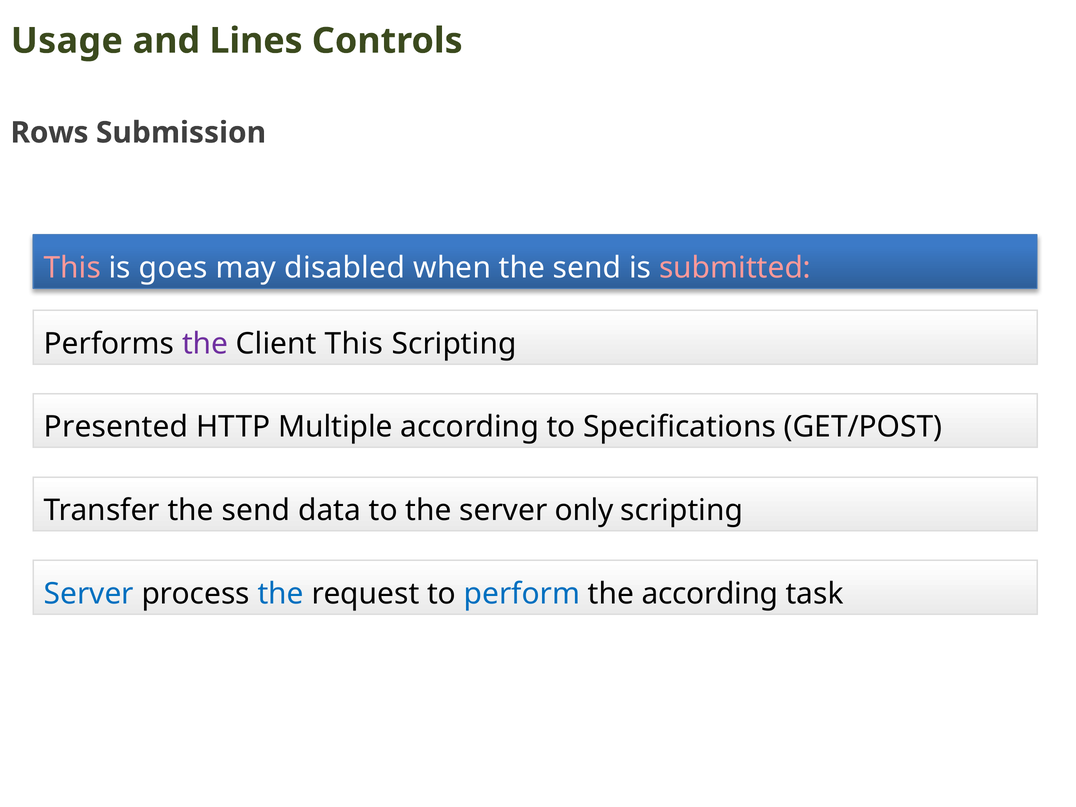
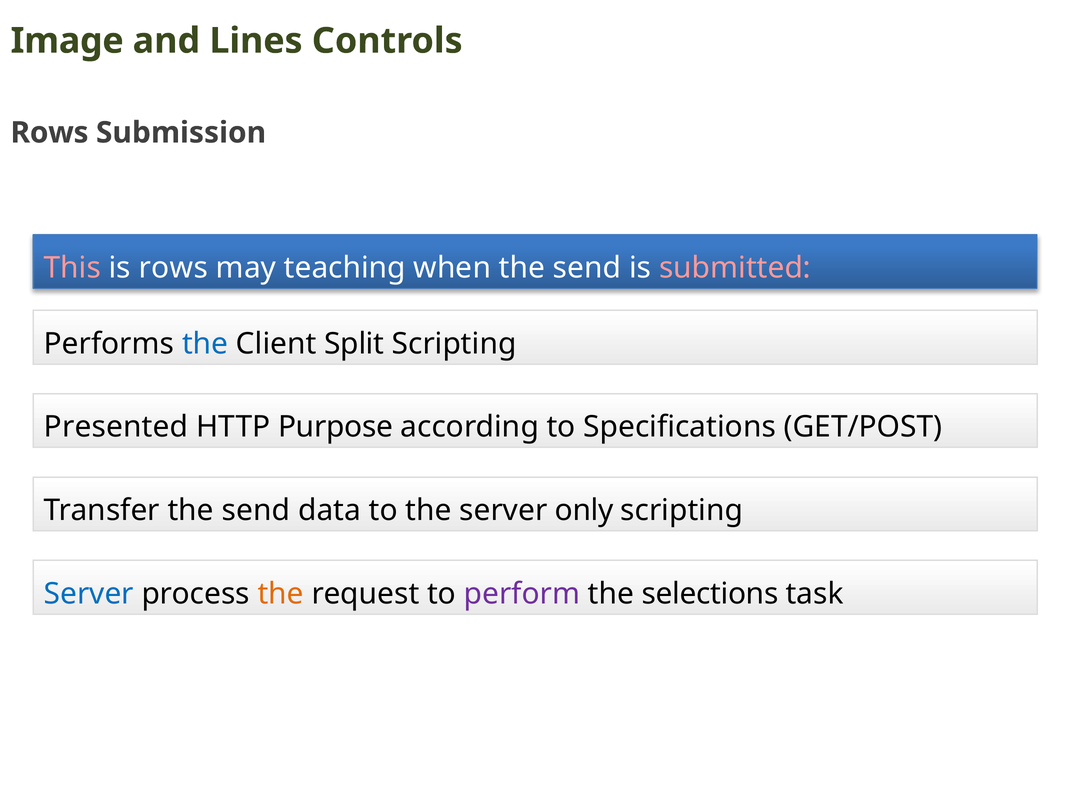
Usage: Usage -> Image (67, 41)
is goes: goes -> rows (173, 268)
disabled: disabled -> teaching (345, 268)
the colour: purple -> blue (205, 344)
Client This: This -> Split (354, 344)
Multiple: Multiple -> Purpose (335, 427)
the colour: blue -> orange (281, 594)
perform colour: blue -> purple (522, 594)
the according: according -> selections (710, 594)
